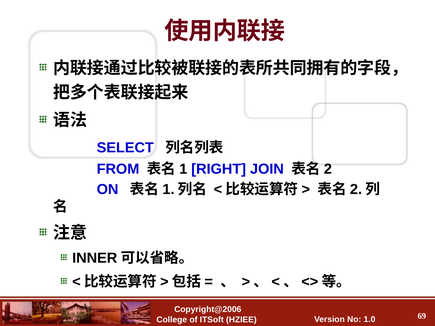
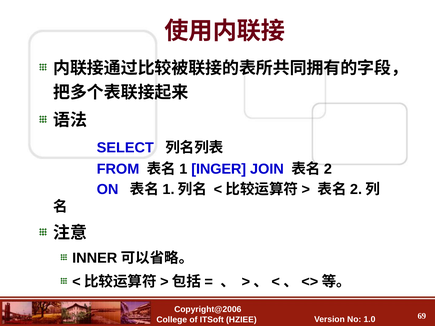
RIGHT: RIGHT -> INGER (219, 169)
